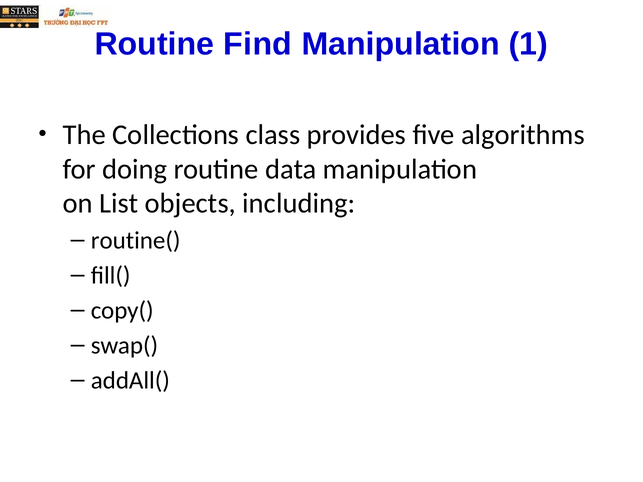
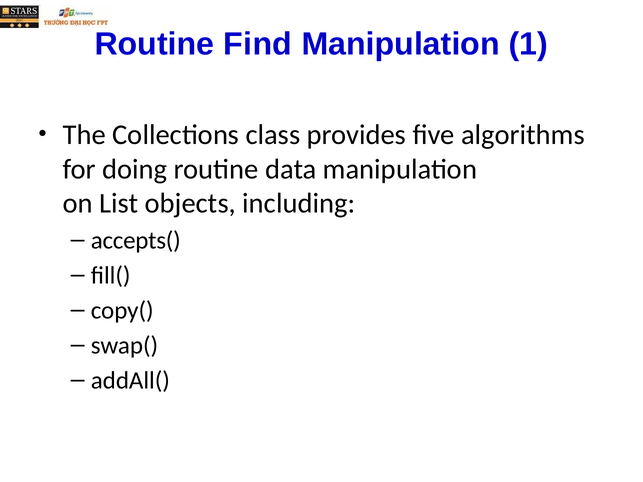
routine(: routine( -> accepts( (136, 240)
